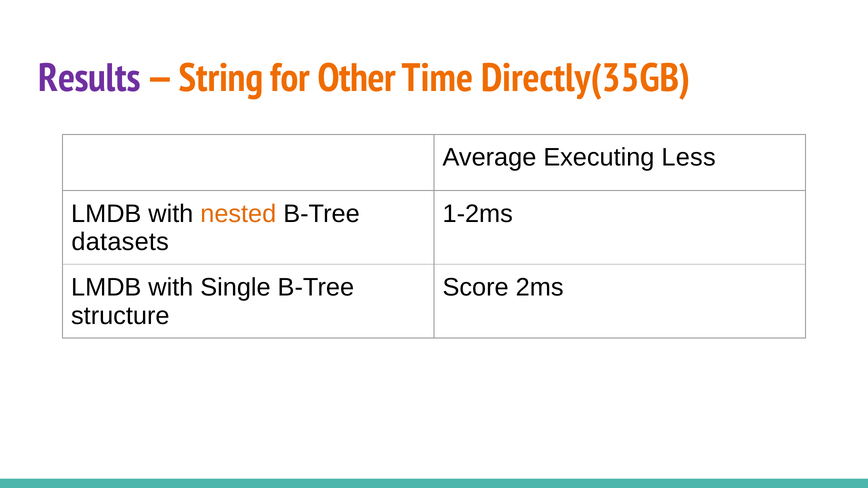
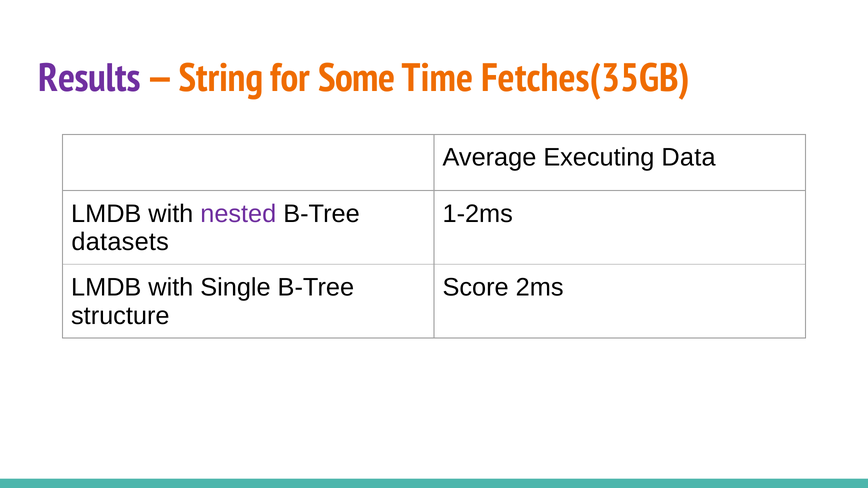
Other: Other -> Some (357, 78)
Directly(35GB: Directly(35GB -> Fetches(35GB (586, 78)
Less: Less -> Data (689, 158)
nested colour: orange -> purple (238, 214)
